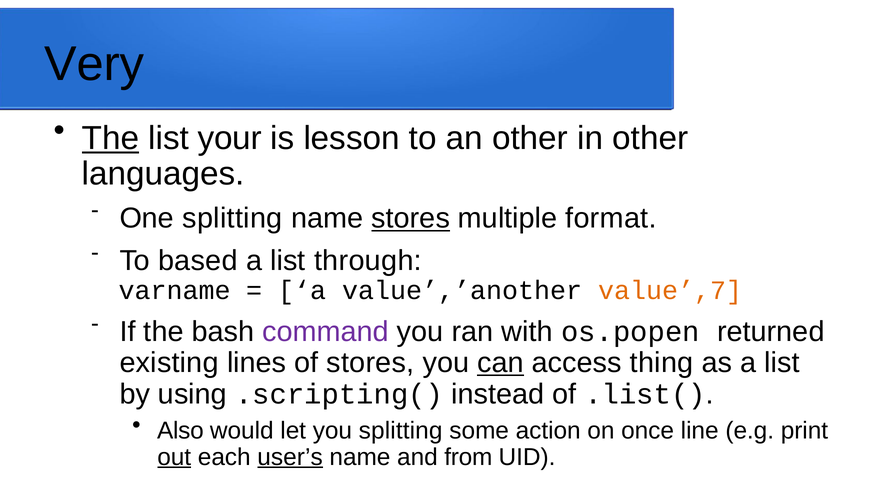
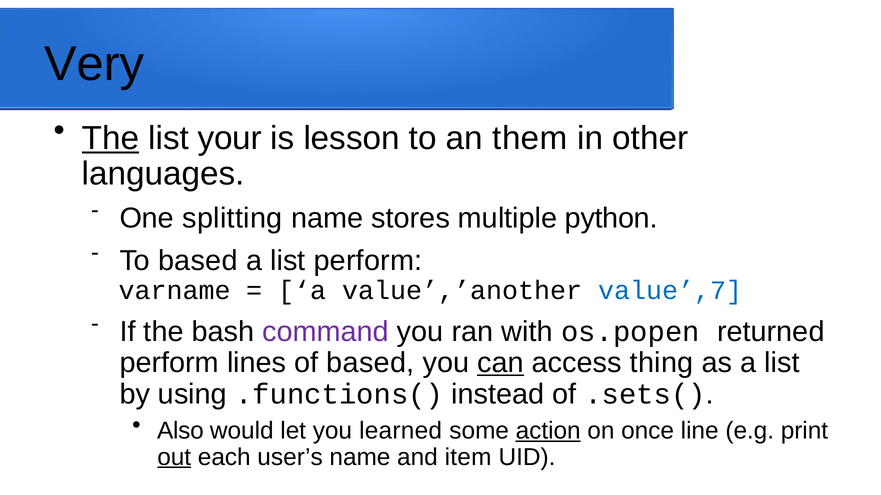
an other: other -> them (530, 138)
stores underline: present -> none (411, 218)
format: format -> python (611, 218)
list through: through -> perform (368, 261)
value’,7 colour: orange -> blue (670, 291)
existing: existing -> perform (169, 363)
of stores: stores -> based (370, 363)
.scripting(: .scripting( -> .functions( (339, 394)
.list(: .list( -> .sets( (645, 394)
you splitting: splitting -> learned (401, 431)
action underline: none -> present (548, 431)
user’s underline: present -> none (290, 458)
from: from -> item (468, 458)
